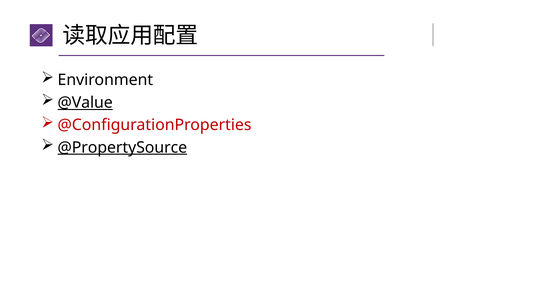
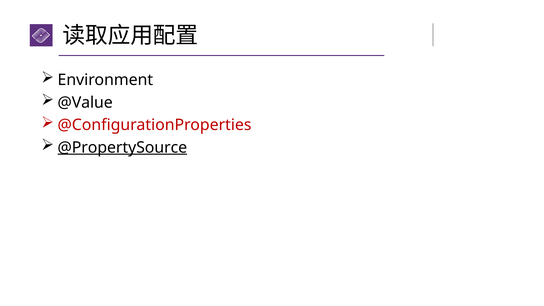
@Value underline: present -> none (85, 103)
